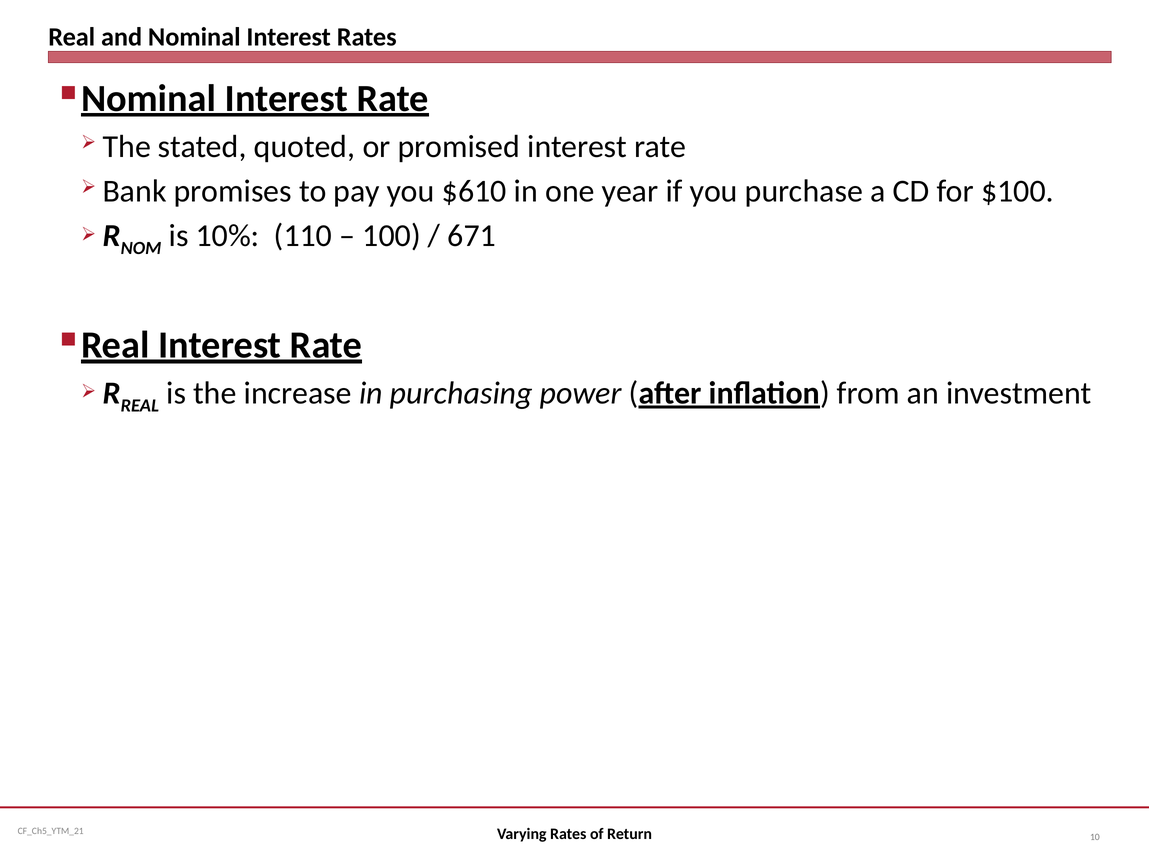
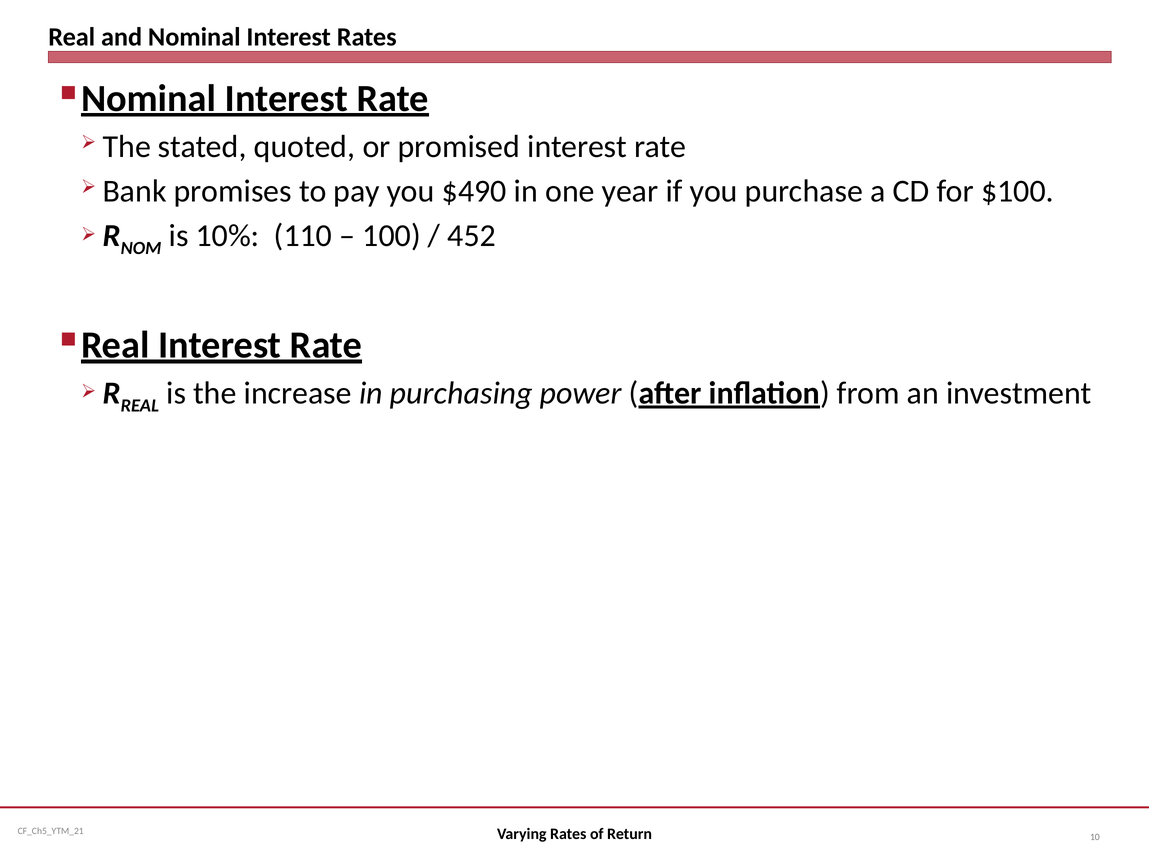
$610: $610 -> $490 (474, 191)
671: 671 -> 452 (472, 236)
